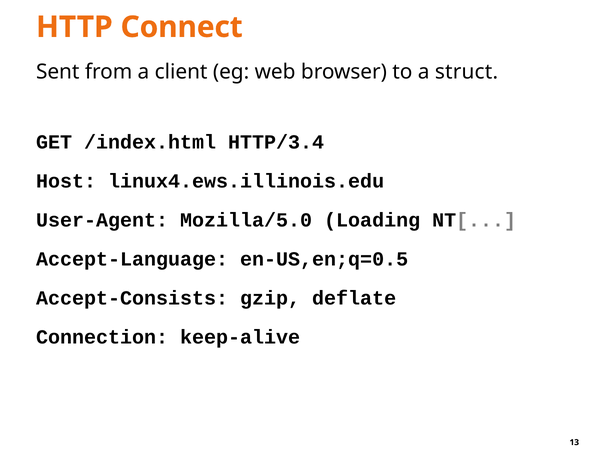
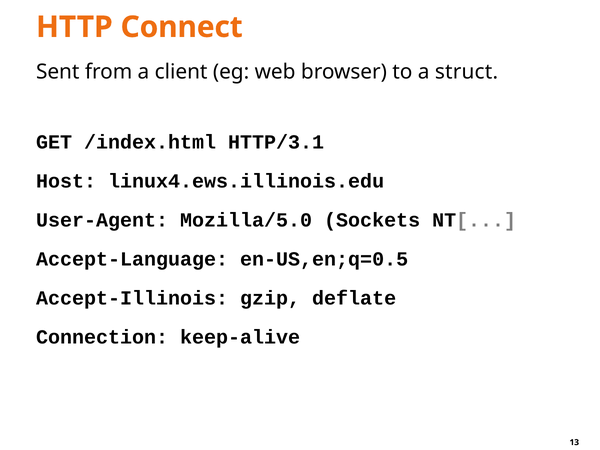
HTTP/3.4: HTTP/3.4 -> HTTP/3.1 (276, 142)
Loading: Loading -> Sockets (372, 220)
Accept-Consists: Accept-Consists -> Accept-Illinois (132, 298)
